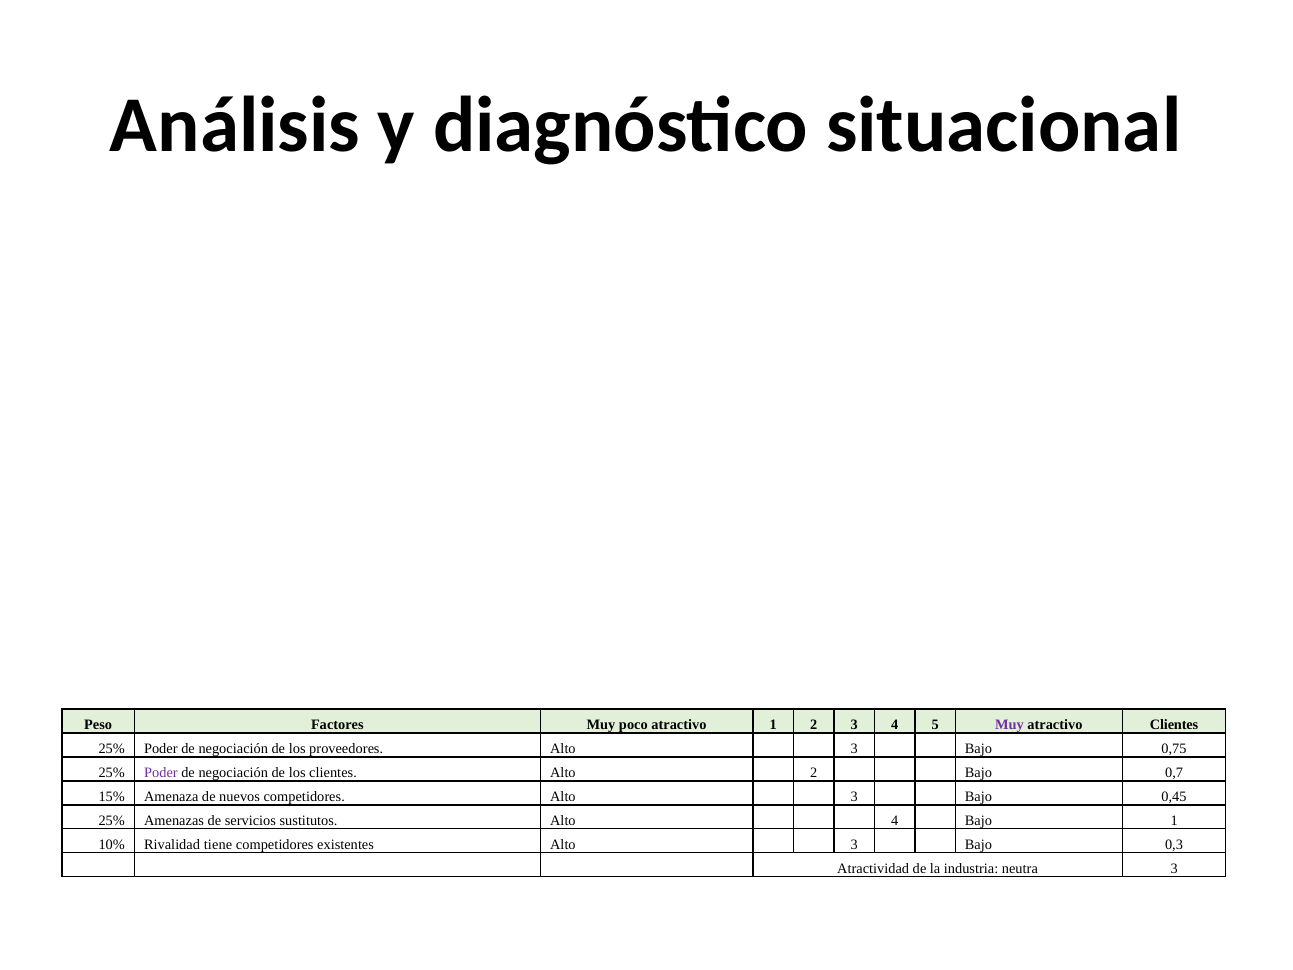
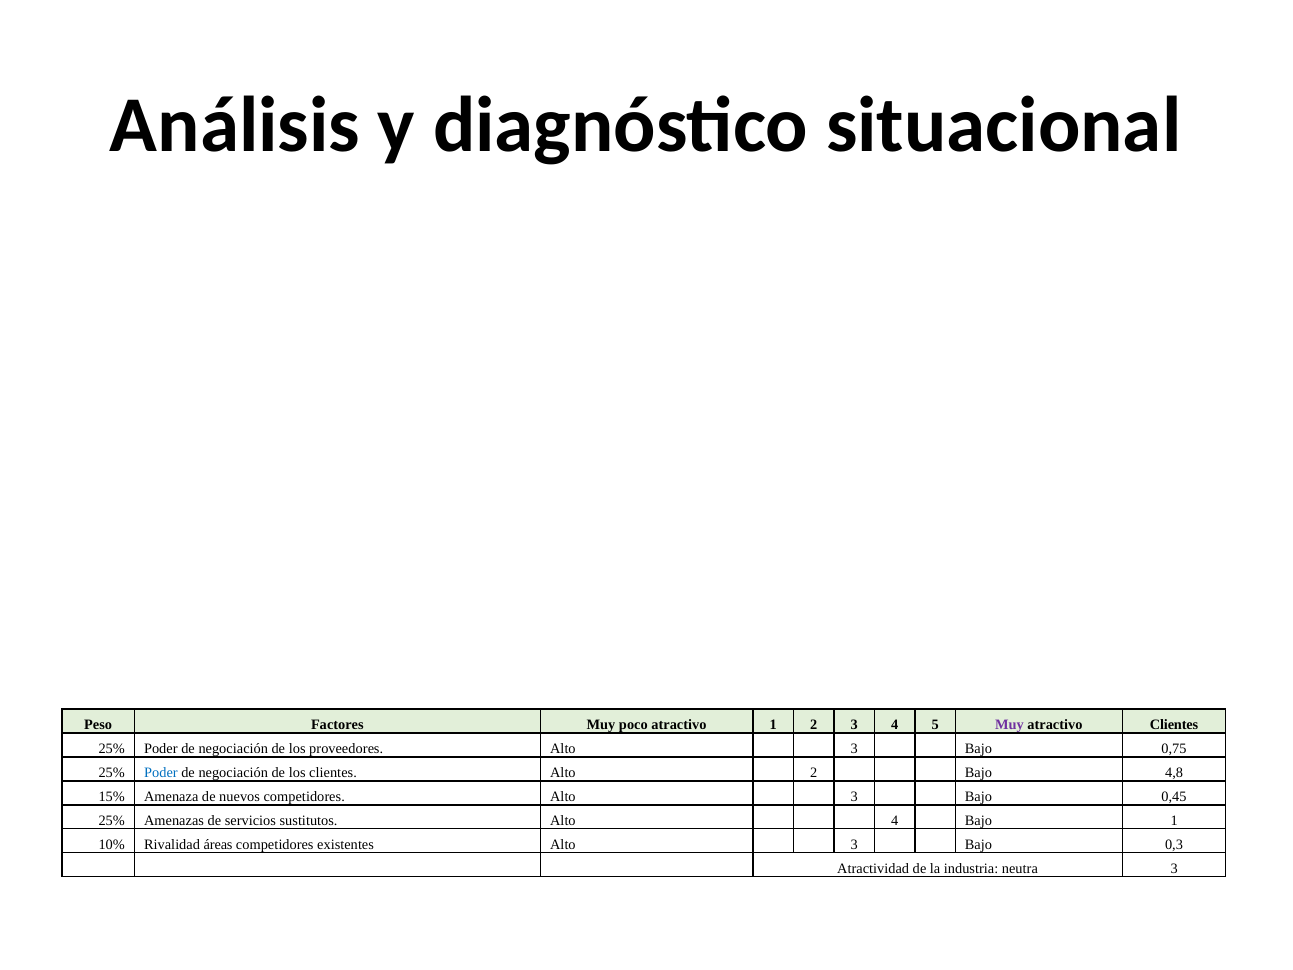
Poder colour: purple -> blue (161, 773)
0,7: 0,7 -> 4,8 (1174, 773)
tiene: tiene -> áreas (218, 845)
